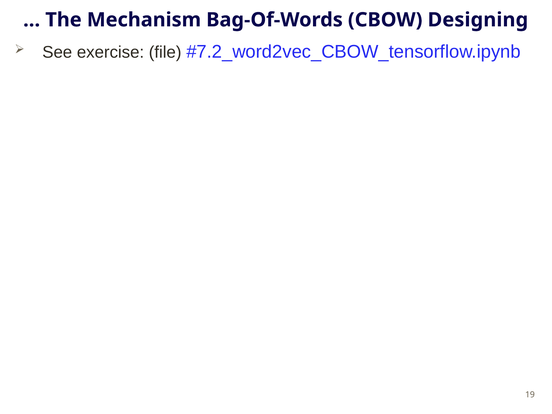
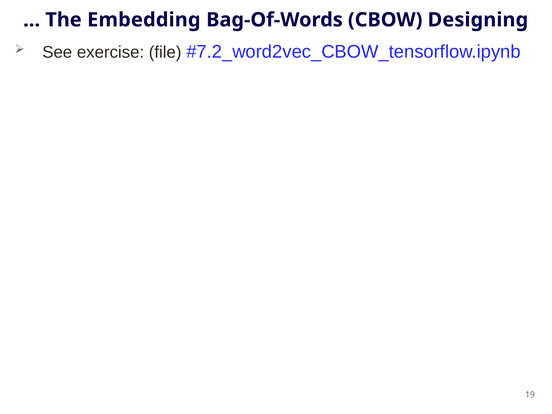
Mechanism: Mechanism -> Embedding (144, 20)
